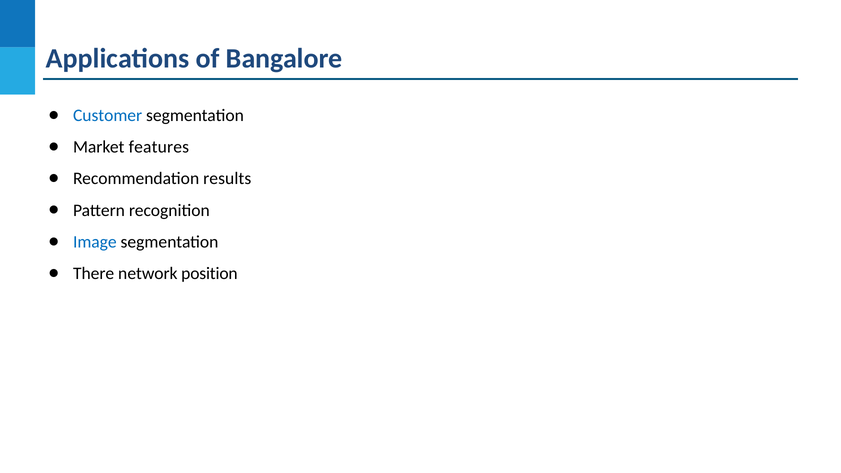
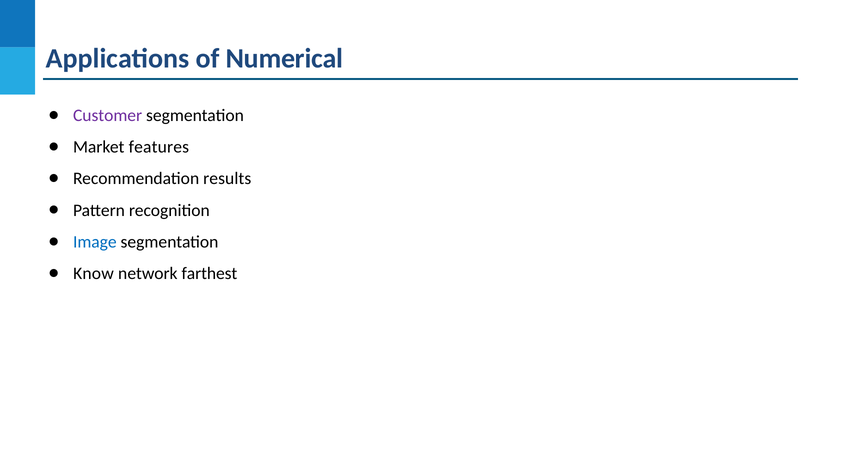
Bangalore: Bangalore -> Numerical (284, 58)
Customer colour: blue -> purple (108, 116)
There: There -> Know (94, 273)
position: position -> farthest (209, 273)
